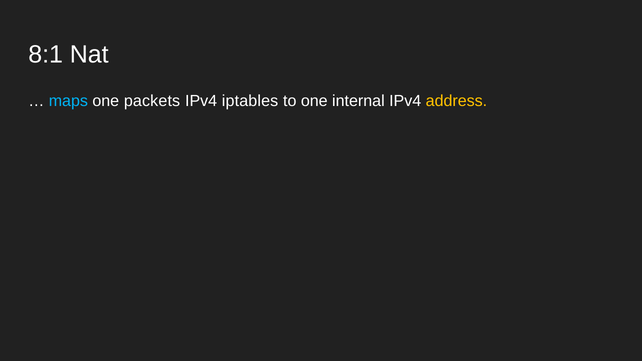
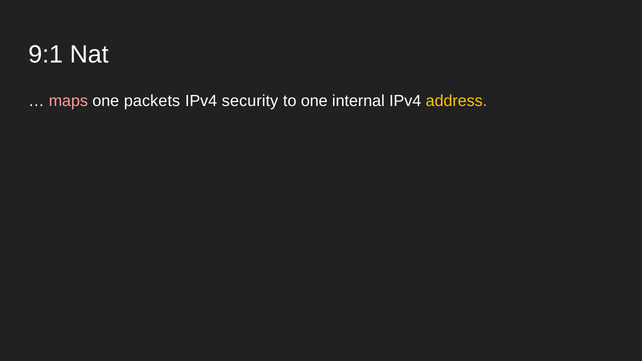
8:1: 8:1 -> 9:1 (46, 54)
maps colour: light blue -> pink (68, 101)
iptables: iptables -> security (250, 101)
